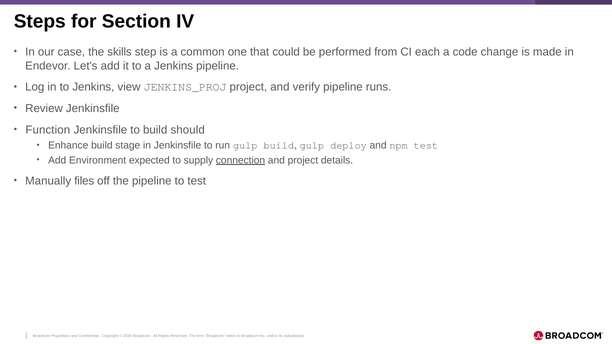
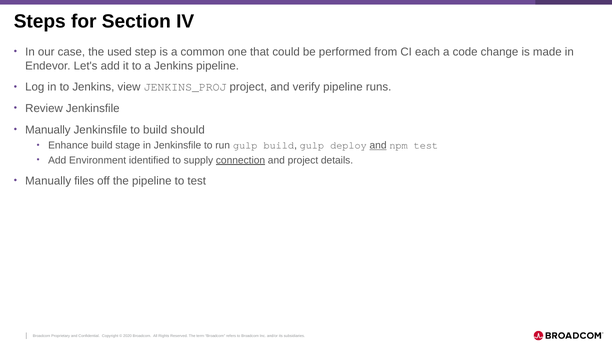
skills: skills -> used (120, 52)
Function: Function -> Manually (48, 130)
and underline: none -> present (378, 146)
expected: expected -> identified (149, 160)
